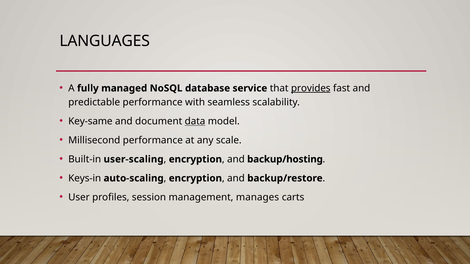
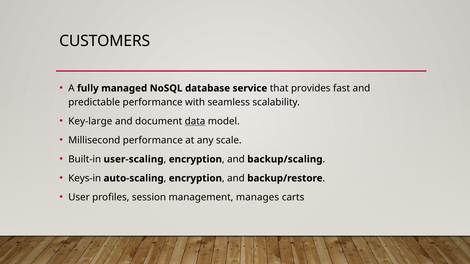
LANGUAGES: LANGUAGES -> CUSTOMERS (105, 41)
provides underline: present -> none (311, 88)
Key-same: Key-same -> Key-large (90, 121)
backup/hosting: backup/hosting -> backup/scaling (285, 159)
